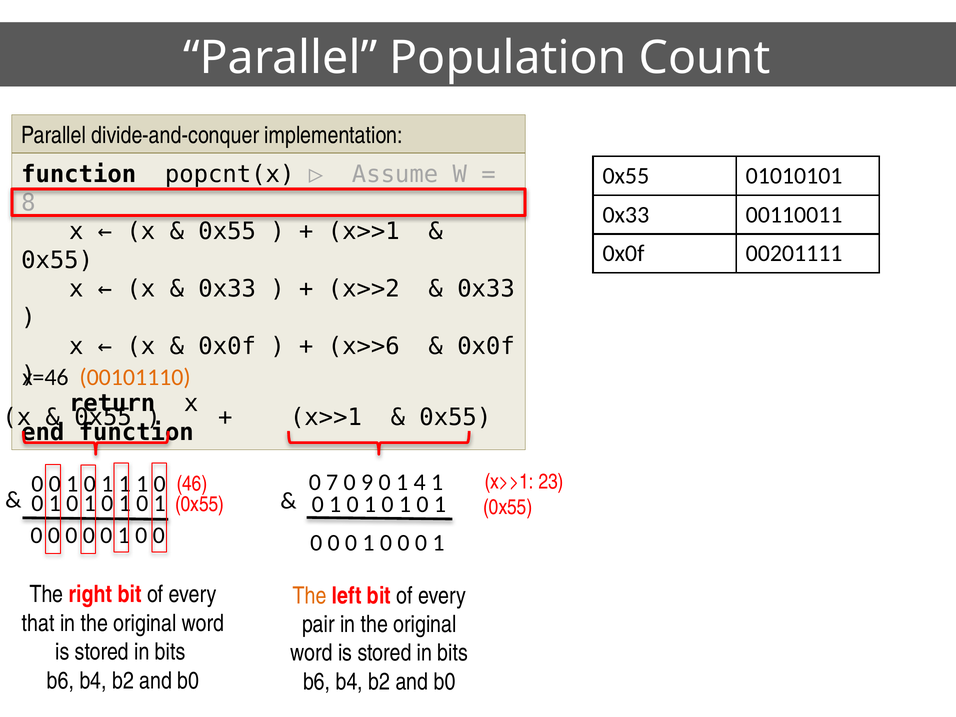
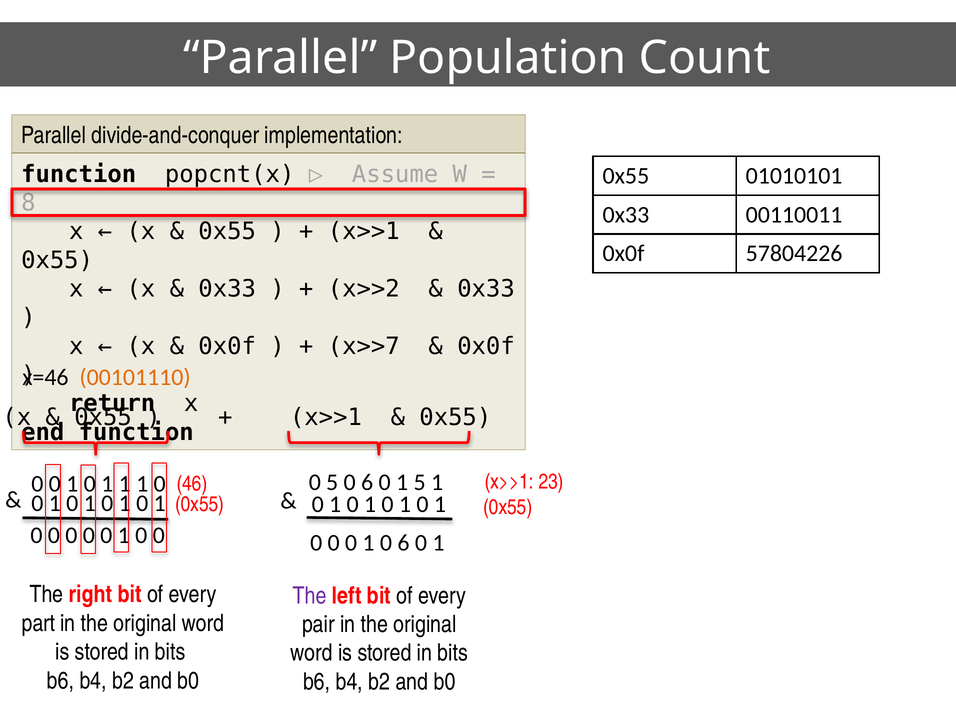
00201111: 00201111 -> 57804226 (794, 254)
x>>6: x>>6 -> x>>7 (364, 346)
0 7: 7 -> 5 (332, 482)
9: 9 -> 6 (367, 482)
1 4: 4 -> 5 (420, 482)
0: 0 -> 6 (404, 543)
The colour: orange -> purple (310, 596)
that: that -> part (38, 623)
